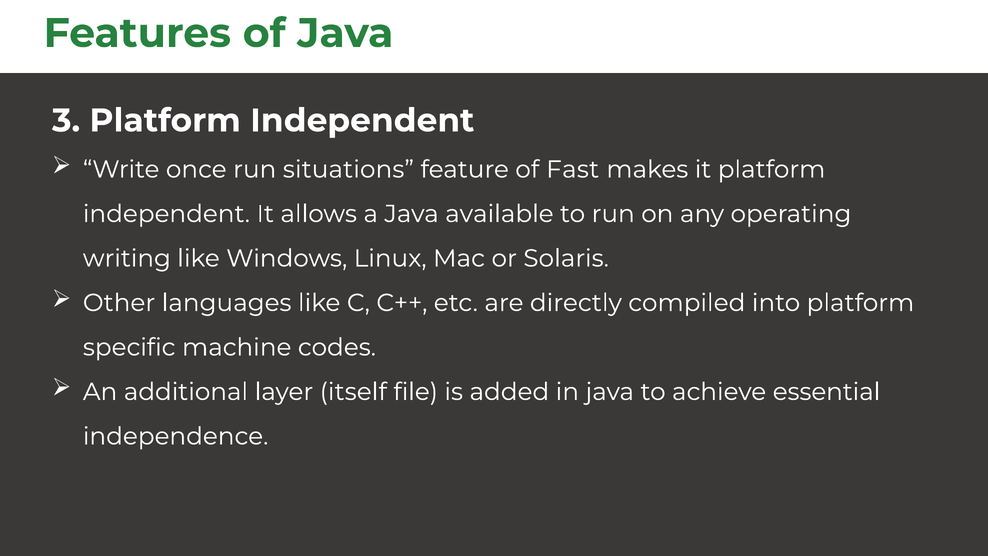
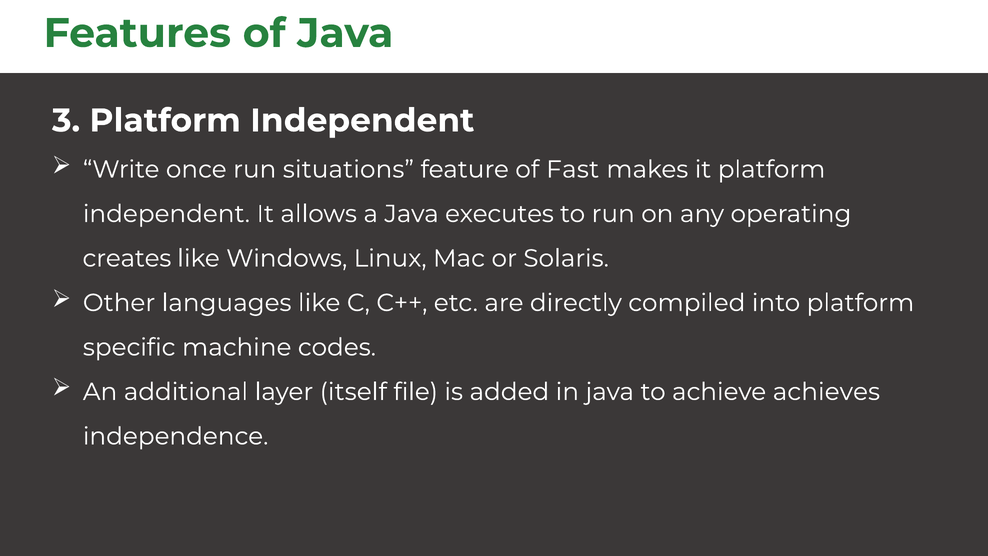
available: available -> executes (499, 214)
writing: writing -> creates (127, 258)
essential: essential -> achieves (826, 392)
